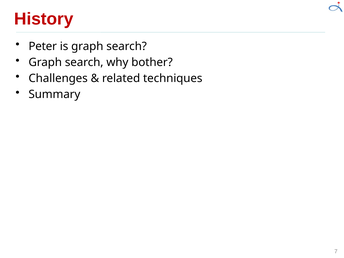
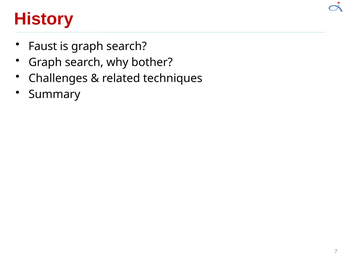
Peter: Peter -> Faust (43, 46)
